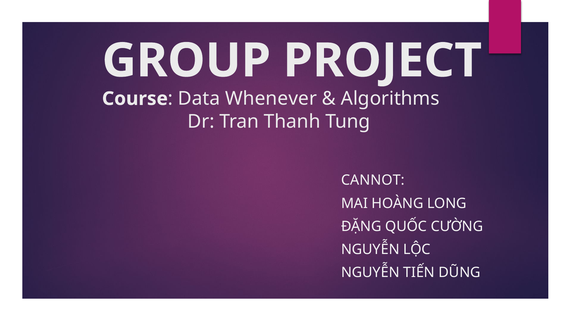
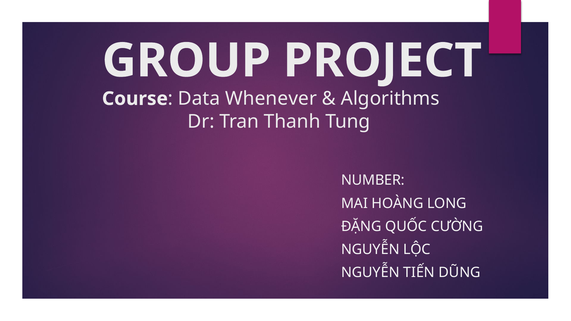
CANNOT: CANNOT -> NUMBER (373, 180)
